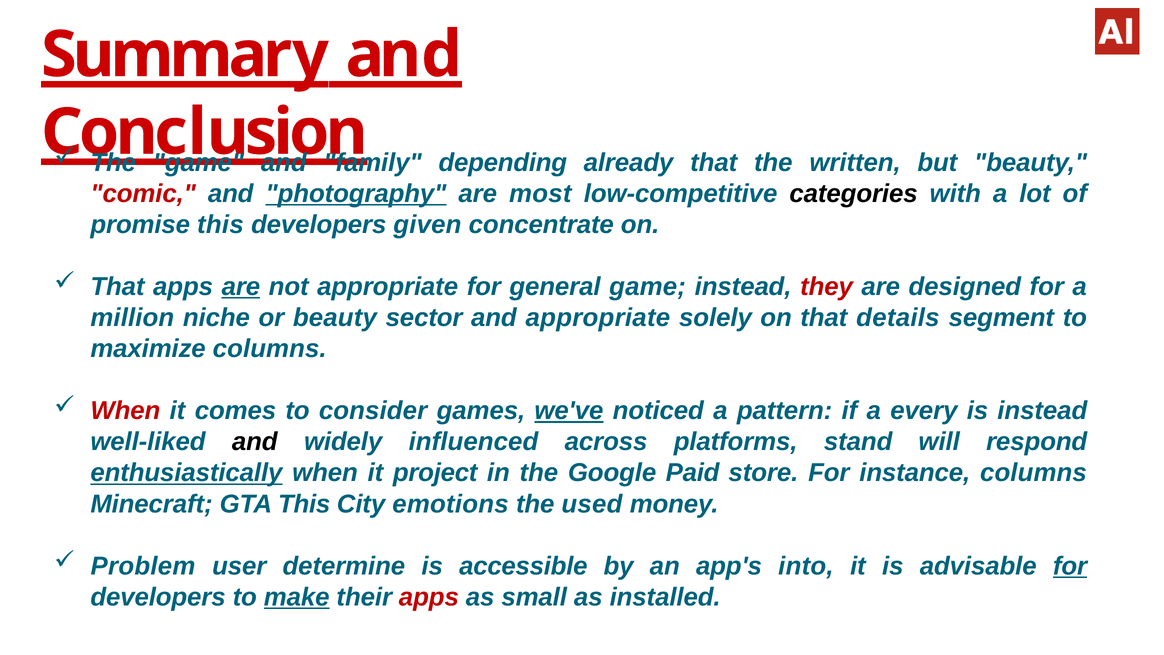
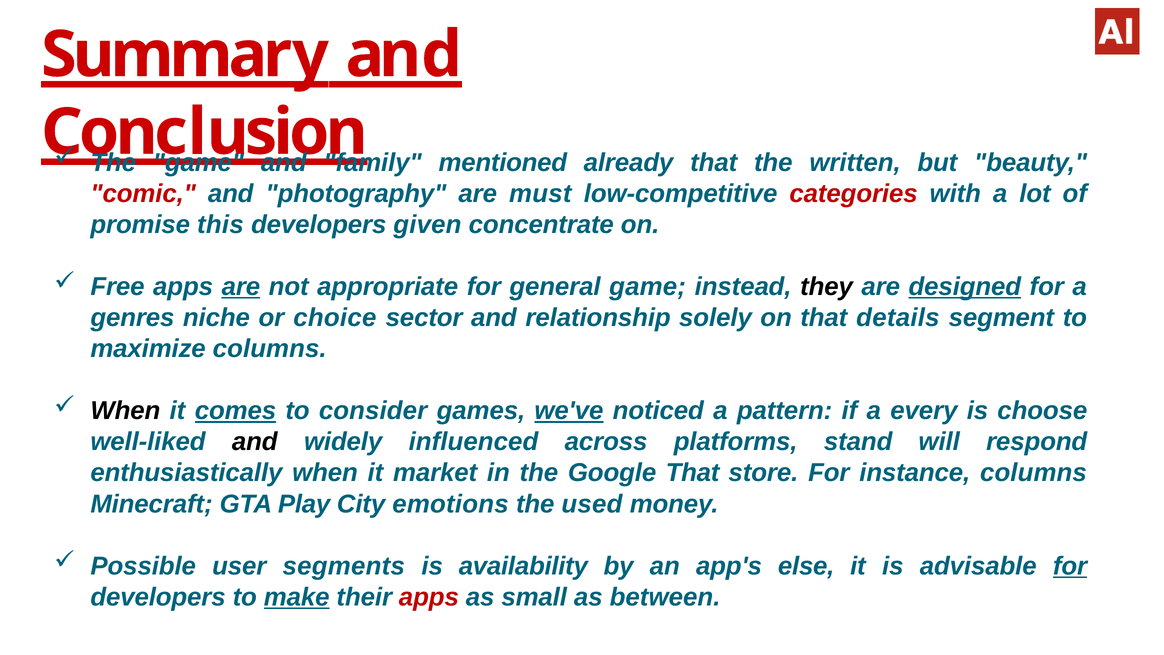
depending: depending -> mentioned (503, 163)
photography underline: present -> none (356, 194)
most: most -> must (540, 194)
categories colour: black -> red (854, 194)
That: That -> Free (118, 287)
they colour: red -> black (827, 287)
designed underline: none -> present (965, 287)
million: million -> genres (132, 318)
or beauty: beauty -> choice (335, 318)
and appropriate: appropriate -> relationship (598, 318)
When colour: red -> black (125, 411)
comes underline: none -> present (235, 411)
is instead: instead -> choose (1042, 411)
enthusiastically underline: present -> none (186, 473)
project: project -> market (435, 473)
Google Paid: Paid -> That (693, 473)
GTA This: This -> Play (304, 504)
Problem: Problem -> Possible (143, 566)
determine: determine -> segments (344, 566)
accessible: accessible -> availability (523, 566)
into: into -> else (806, 566)
installed: installed -> between (665, 597)
